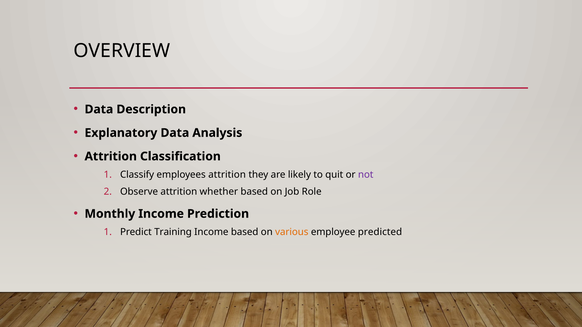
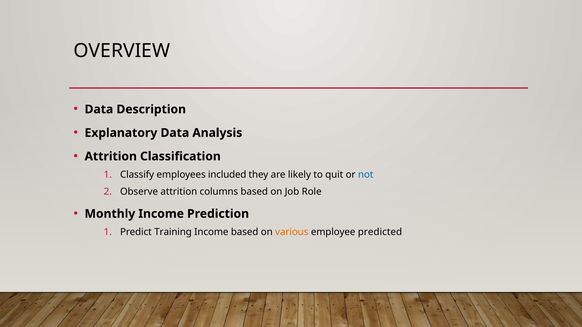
employees attrition: attrition -> included (227, 175)
not colour: purple -> blue (366, 175)
whether: whether -> columns (219, 192)
